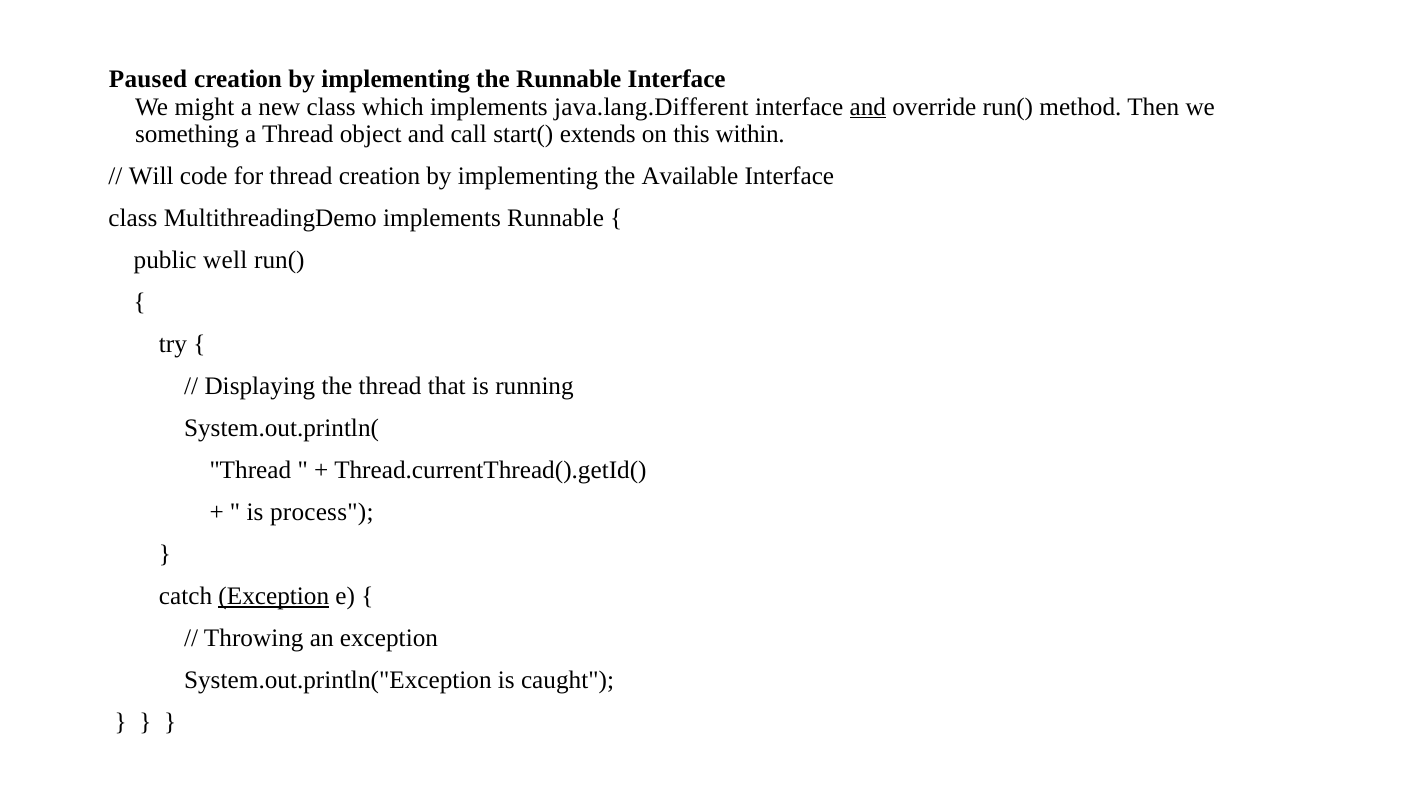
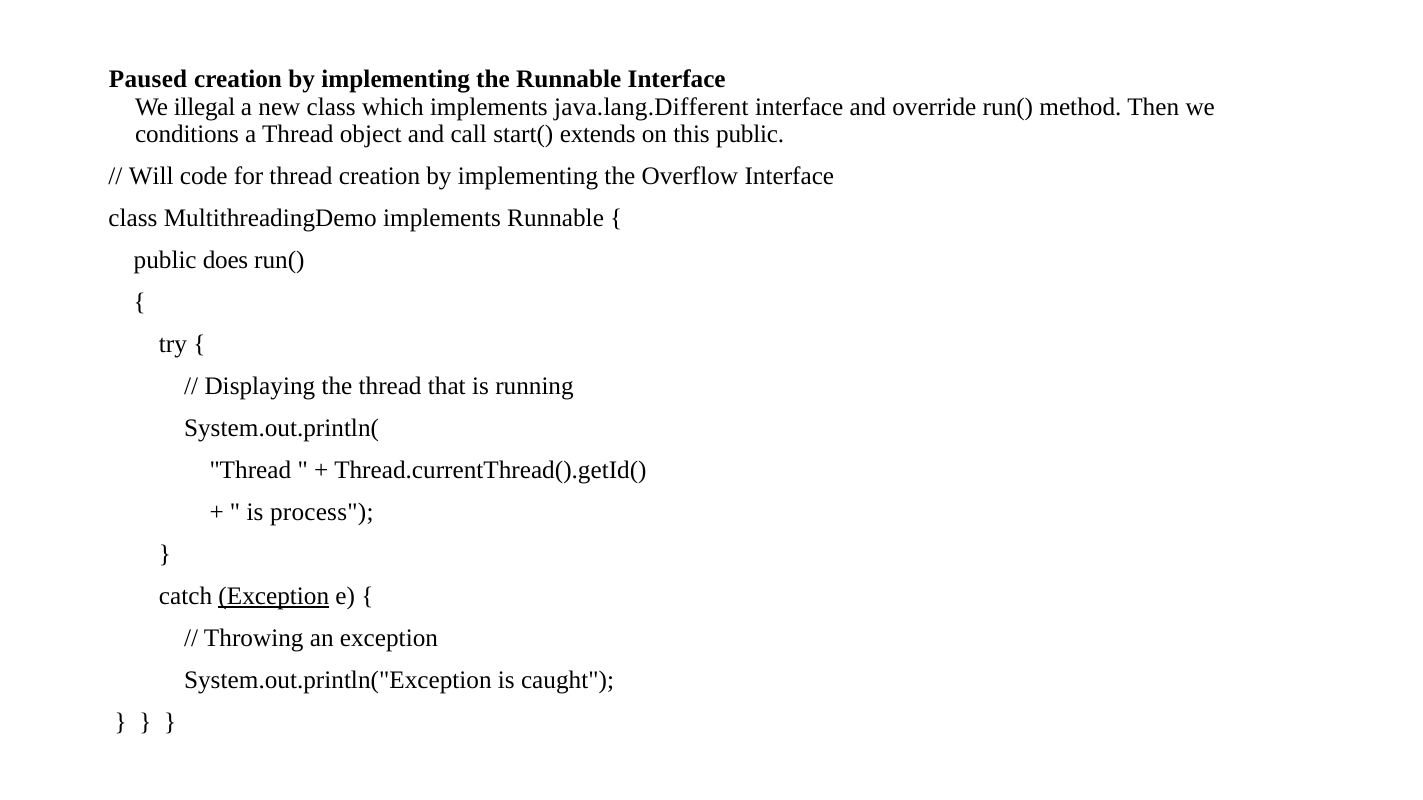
might: might -> illegal (205, 107)
and underline: present -> none (868, 107)
something: something -> conditions (187, 134)
this within: within -> public (750, 134)
Available: Available -> Overflow (690, 176)
well: well -> does (226, 260)
